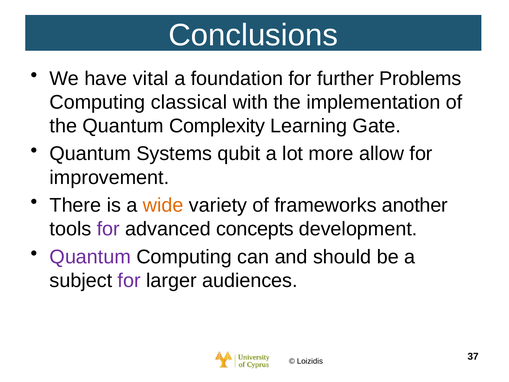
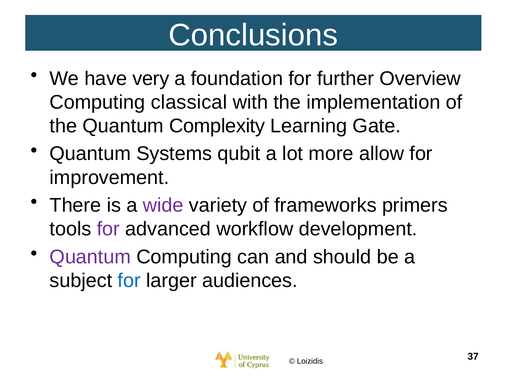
vital: vital -> very (151, 78)
Problems: Problems -> Overview (420, 78)
wide colour: orange -> purple (163, 205)
another: another -> primers (415, 205)
concepts: concepts -> workflow (255, 229)
for colour: purple -> blue (129, 280)
